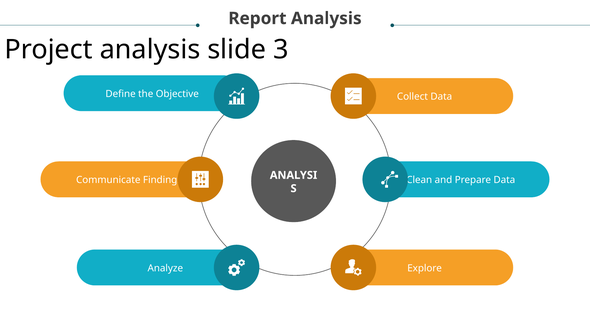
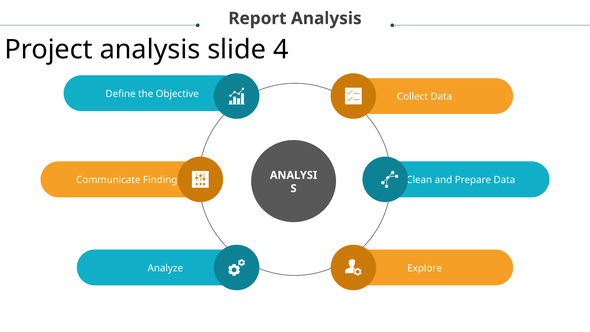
3: 3 -> 4 (281, 50)
